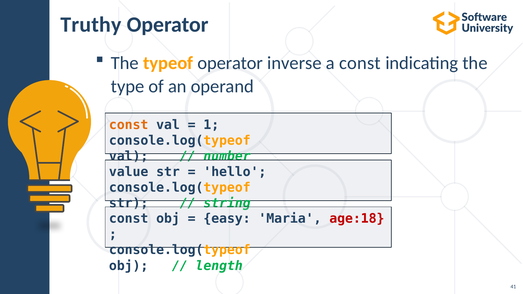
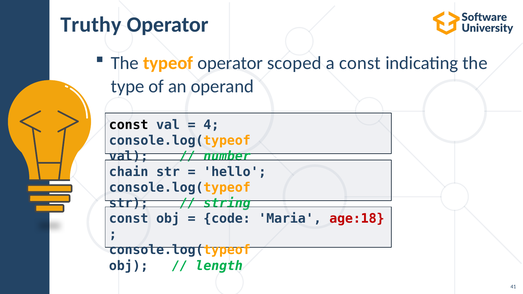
inverse: inverse -> scoped (294, 63)
const colour: orange -> black (129, 125)
1: 1 -> 4 (211, 125)
value: value -> chain (129, 172)
easy: easy -> code (227, 219)
